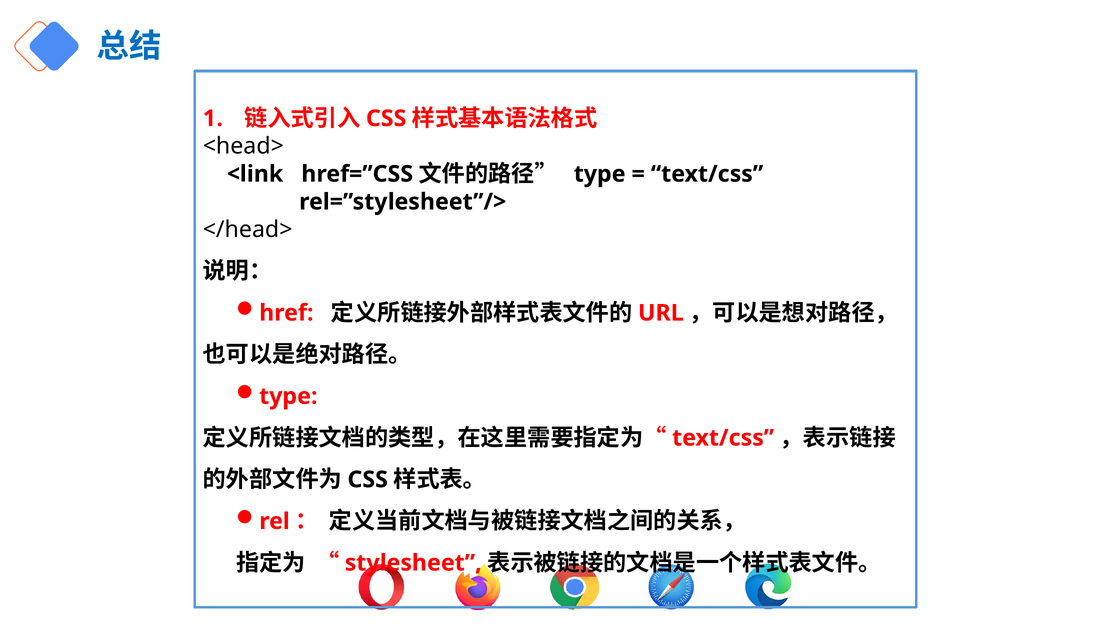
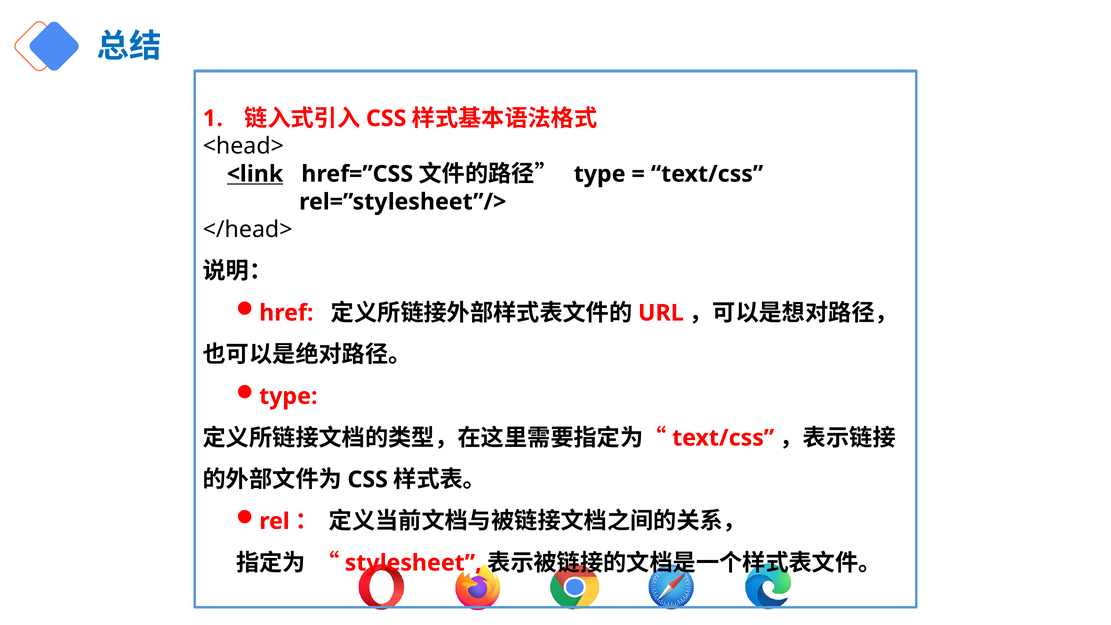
<link underline: none -> present (255, 174)
